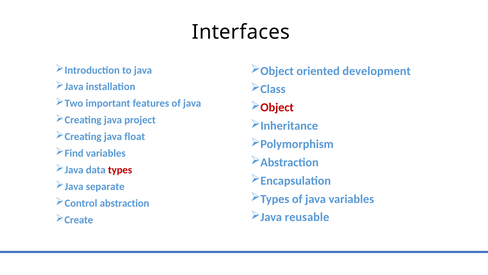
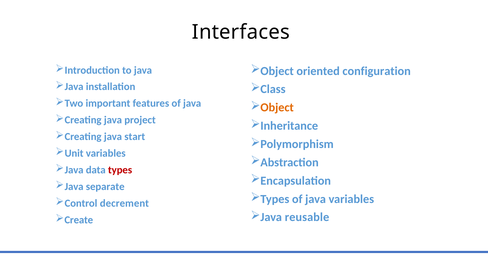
development: development -> configuration (377, 71)
Object colour: red -> orange (277, 107)
float: float -> start (135, 136)
Find: Find -> Unit (74, 153)
Control abstraction: abstraction -> decrement (124, 203)
